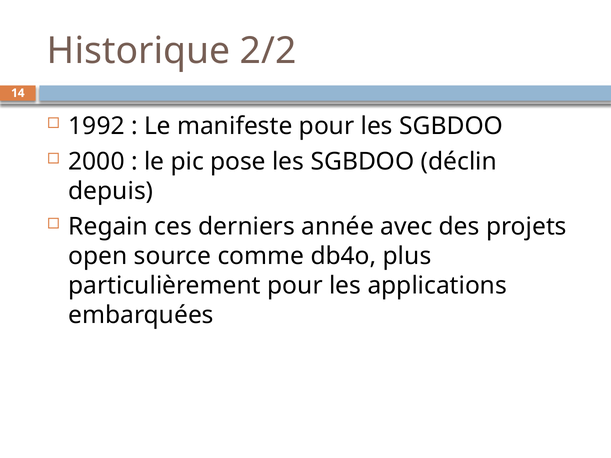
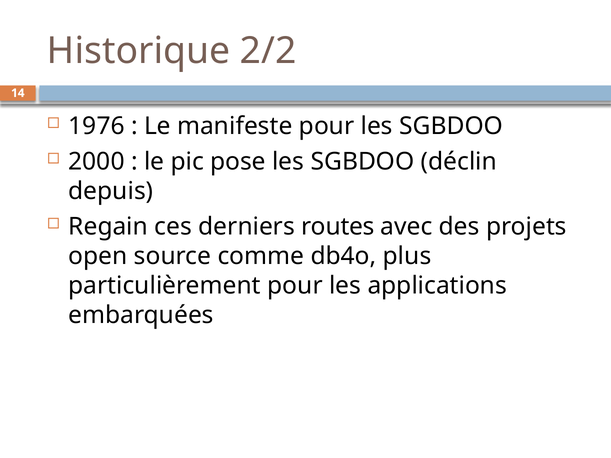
1992: 1992 -> 1976 (97, 126)
année: année -> routes (338, 227)
